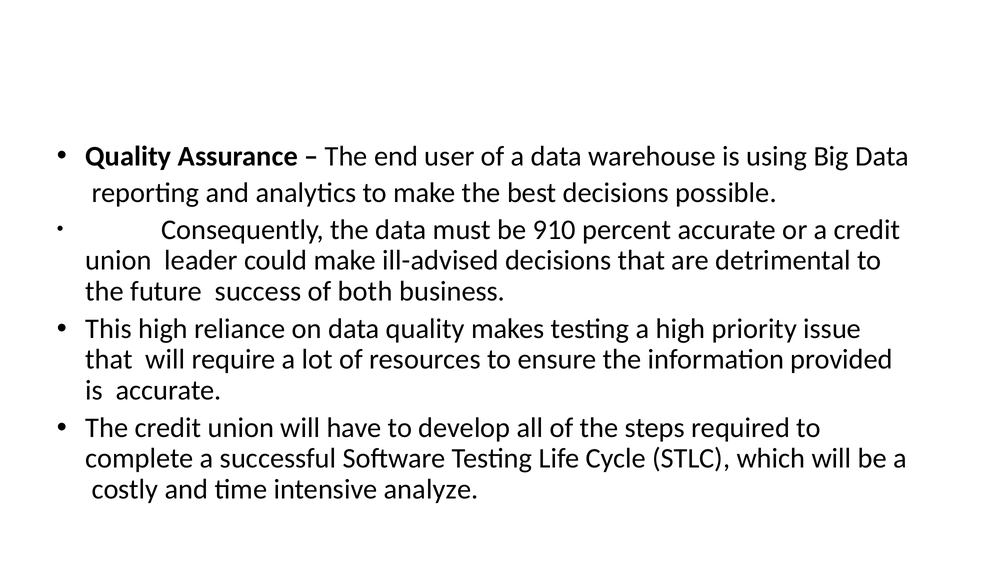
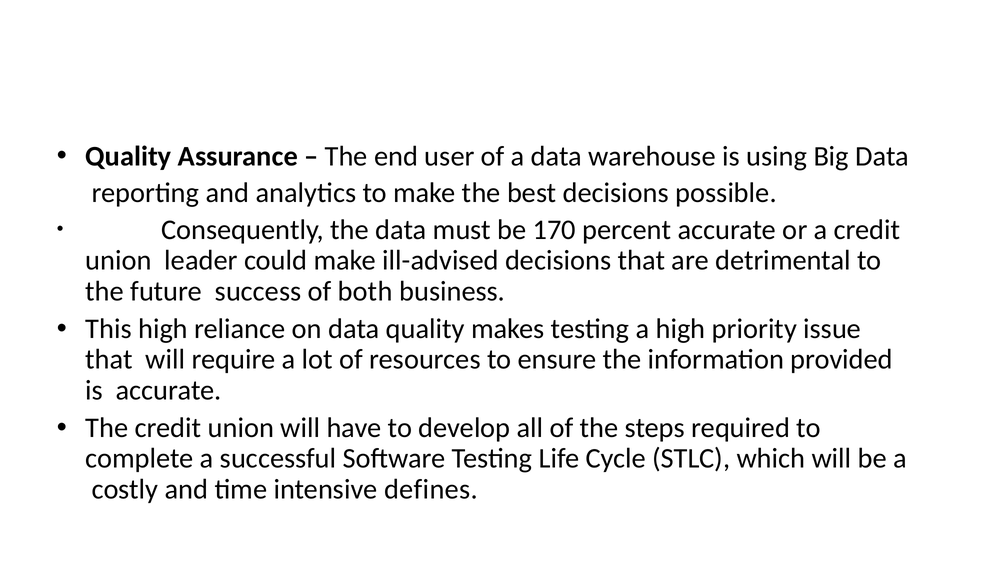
910: 910 -> 170 (554, 230)
analyze: analyze -> defines (431, 490)
